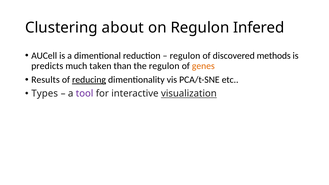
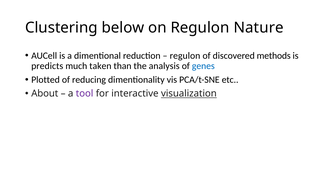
about: about -> below (123, 28)
Infered: Infered -> Nature (259, 28)
the regulon: regulon -> analysis (164, 66)
genes colour: orange -> blue (203, 66)
Results: Results -> Plotted (46, 80)
reducing underline: present -> none (89, 80)
Types: Types -> About (45, 94)
